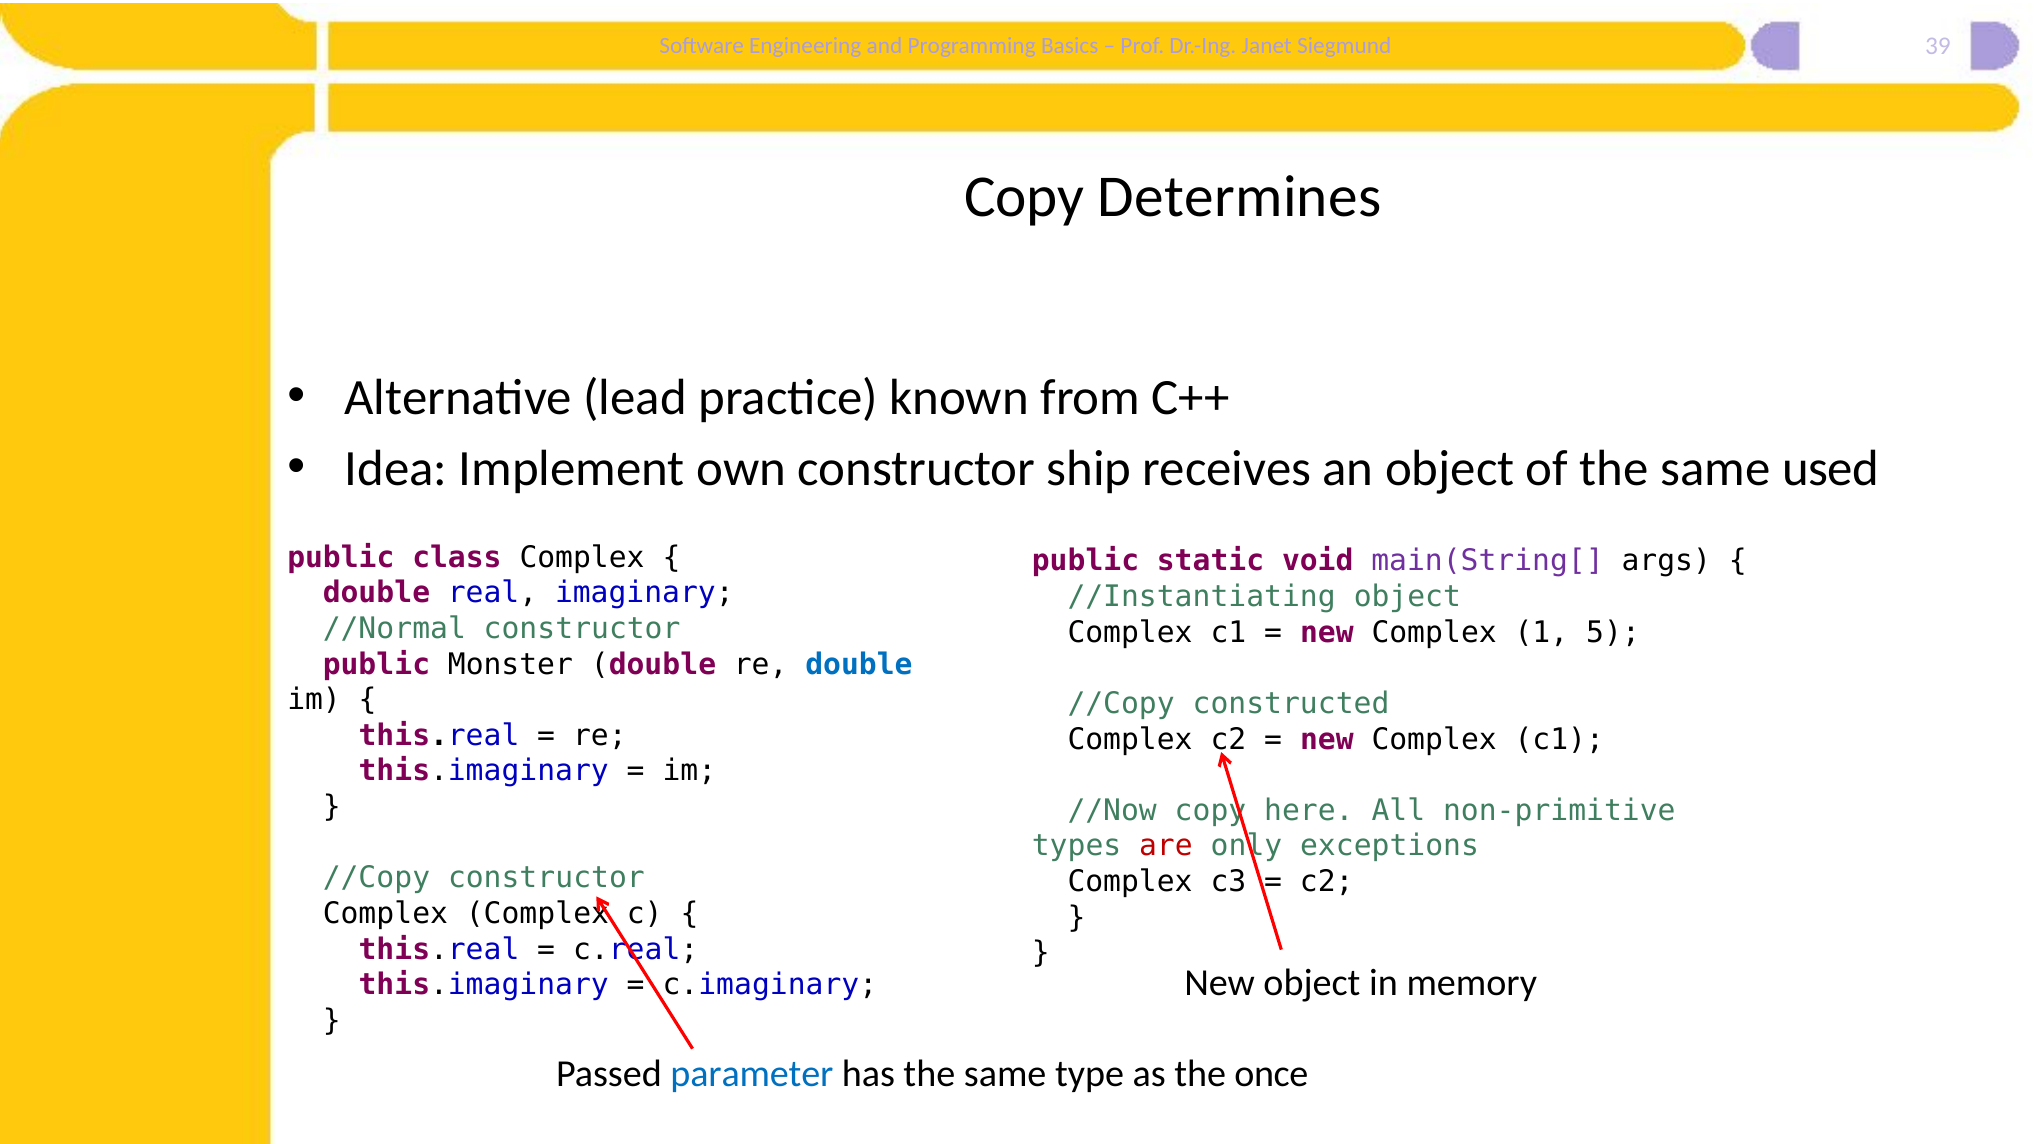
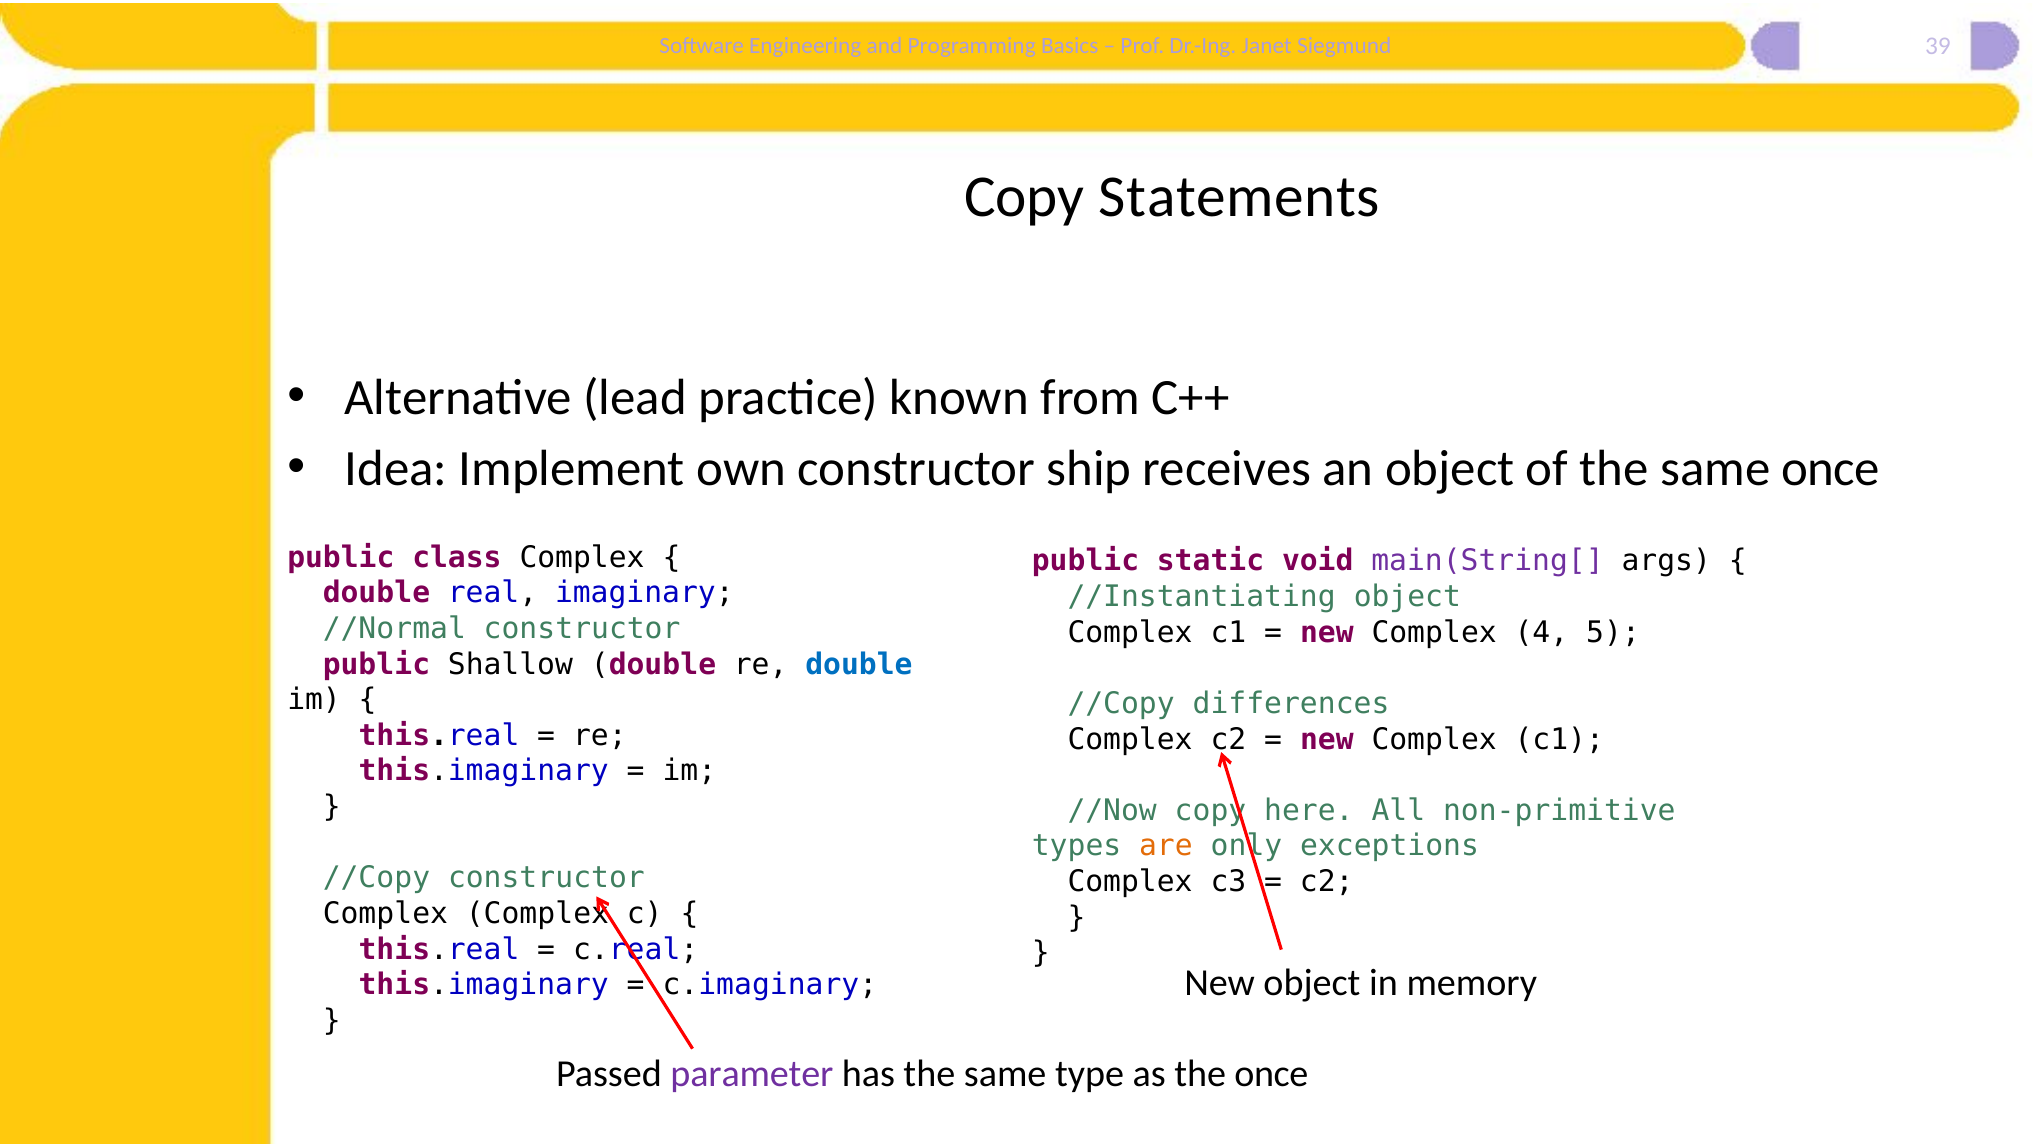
Determines: Determines -> Statements (1240, 197)
same used: used -> once (1831, 469)
1: 1 -> 4 (1541, 632)
Monster: Monster -> Shallow (510, 664)
constructed: constructed -> differences (1291, 704)
are colour: red -> orange (1166, 846)
parameter colour: blue -> purple (752, 1074)
